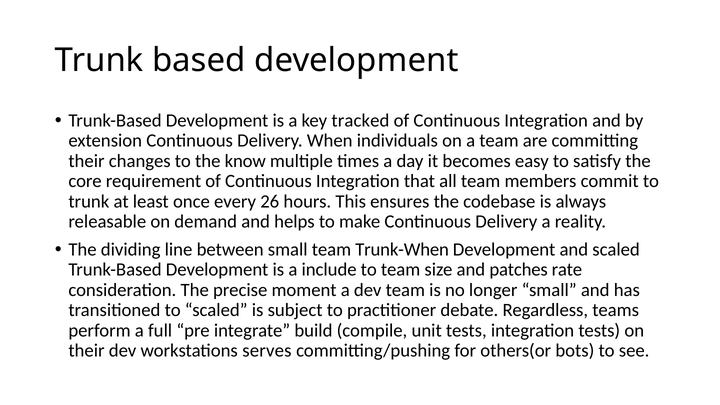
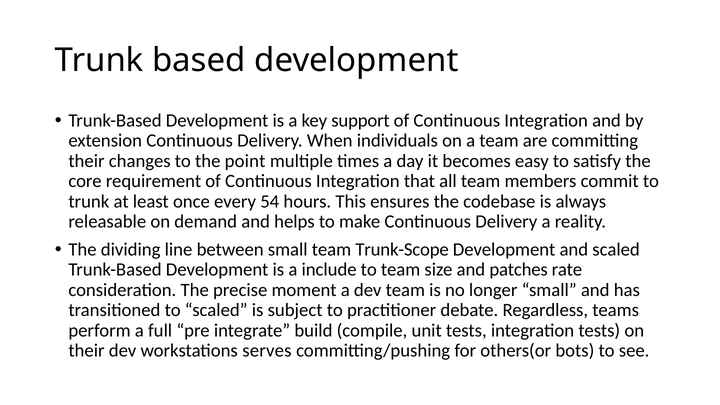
tracked: tracked -> support (361, 121)
know: know -> point (245, 161)
26: 26 -> 54 (270, 201)
Trunk-When: Trunk-When -> Trunk-Scope (402, 249)
